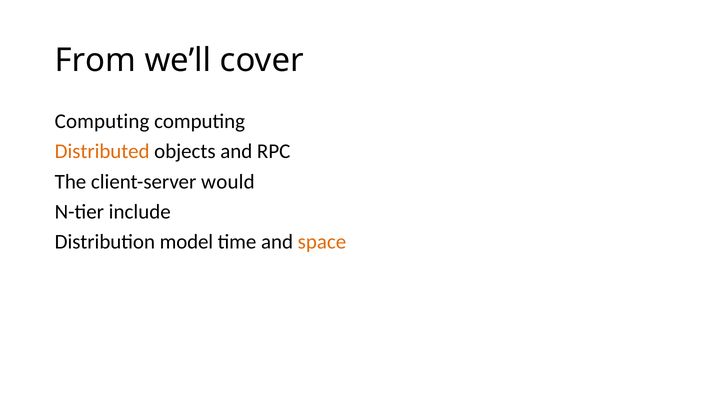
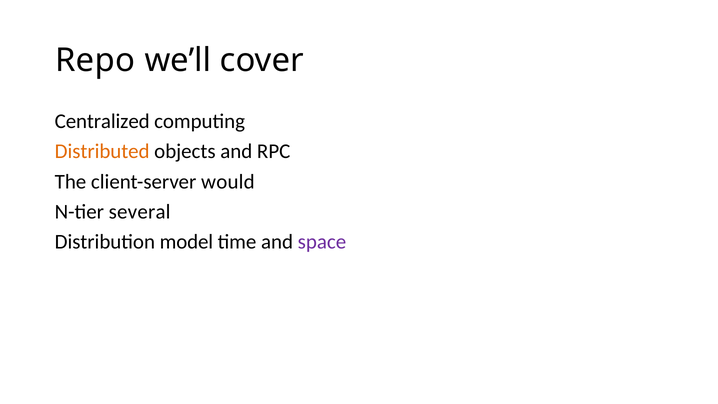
From: From -> Repo (95, 60)
Computing: Computing -> Centralized (102, 121)
include: include -> several (140, 212)
space colour: orange -> purple (322, 242)
